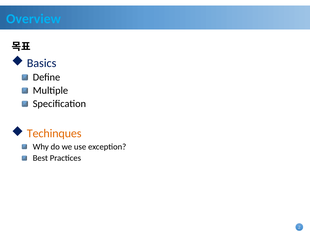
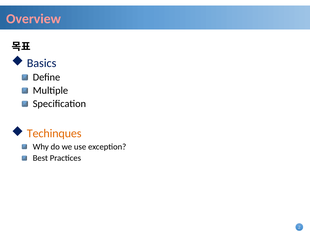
Overview colour: light blue -> pink (34, 19)
